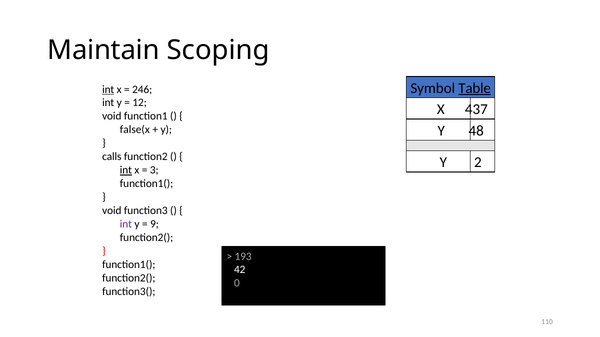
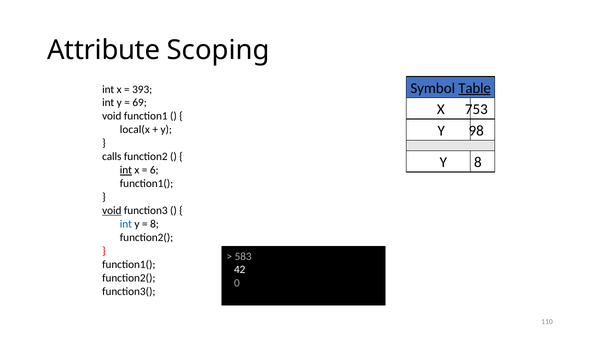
Maintain: Maintain -> Attribute (104, 50)
int underline: present -> none (108, 89)
246: 246 -> 393 (142, 89)
12: 12 -> 69 (140, 103)
437: 437 -> 753 (476, 110)
48: 48 -> 98 (476, 131)
false(x: false(x -> local(x (135, 130)
Y 2: 2 -> 8 (478, 163)
3: 3 -> 6 (154, 170)
void underline: none -> present (112, 211)
int colour: purple -> blue (126, 224)
9: 9 -> 8 (154, 224)
193: 193 -> 583 (243, 257)
